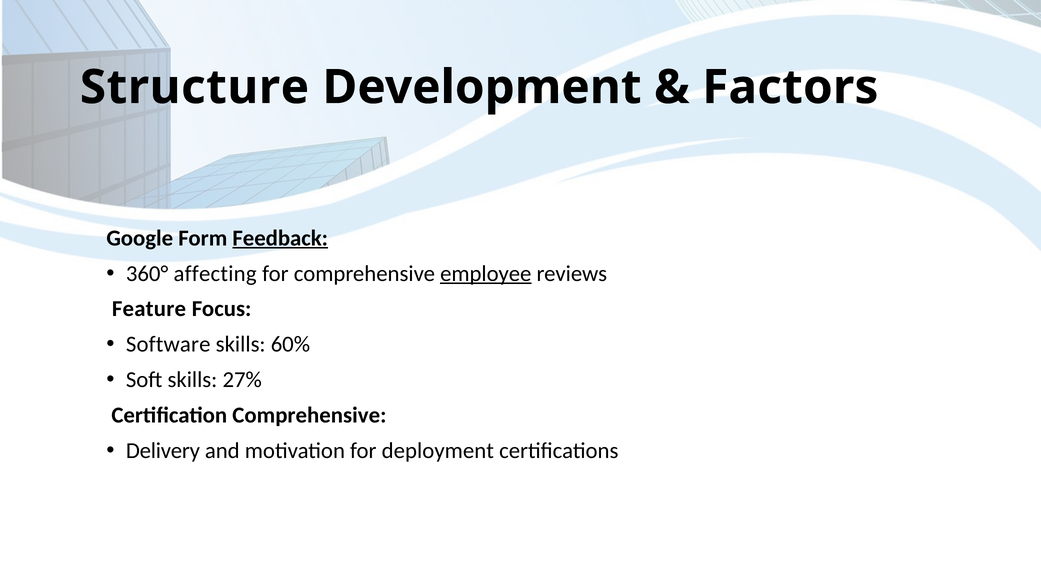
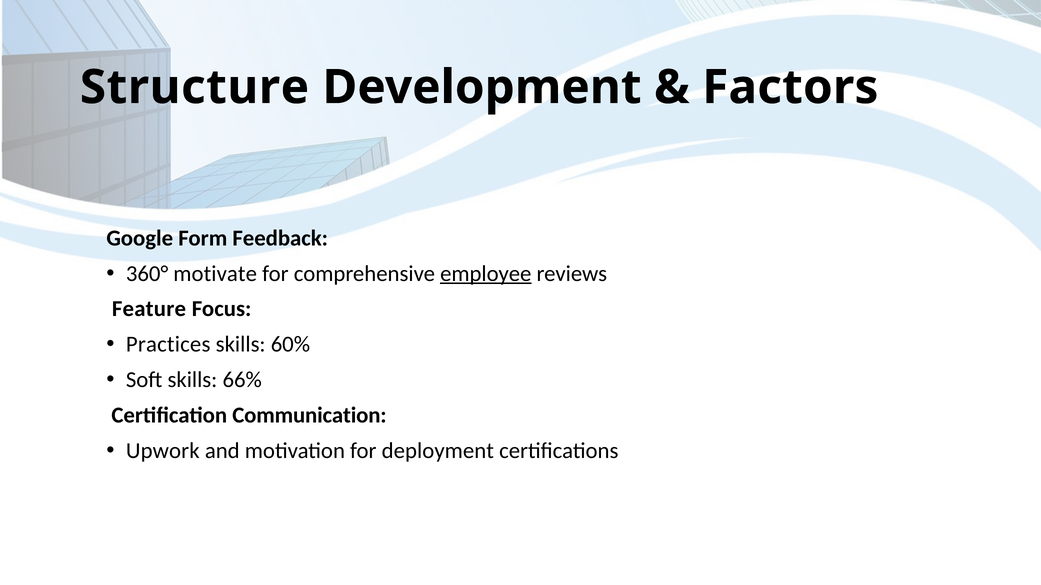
Feedback underline: present -> none (280, 238)
affecting: affecting -> motivate (215, 274)
Software: Software -> Practices (168, 345)
27%: 27% -> 66% (242, 380)
Certification Comprehensive: Comprehensive -> Communication (309, 416)
Delivery: Delivery -> Upwork (163, 451)
